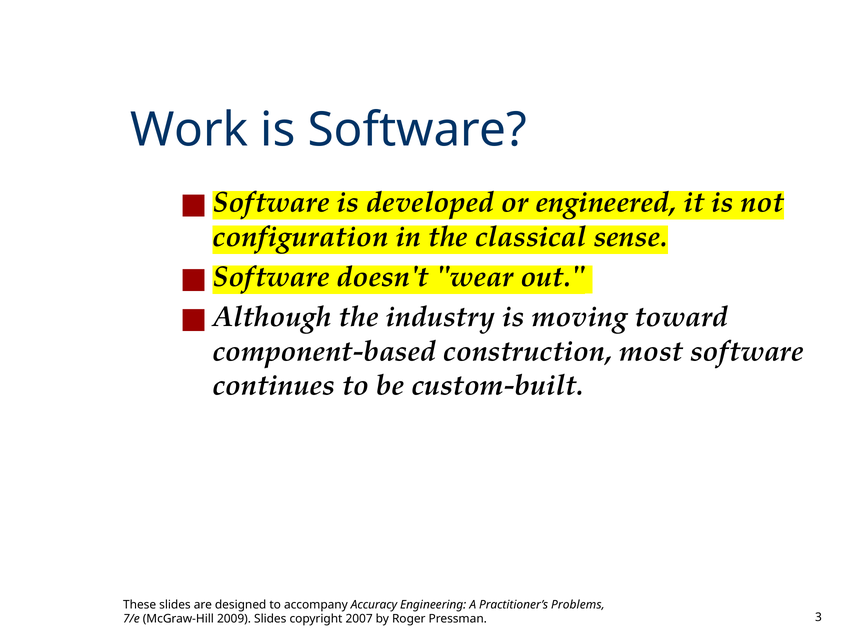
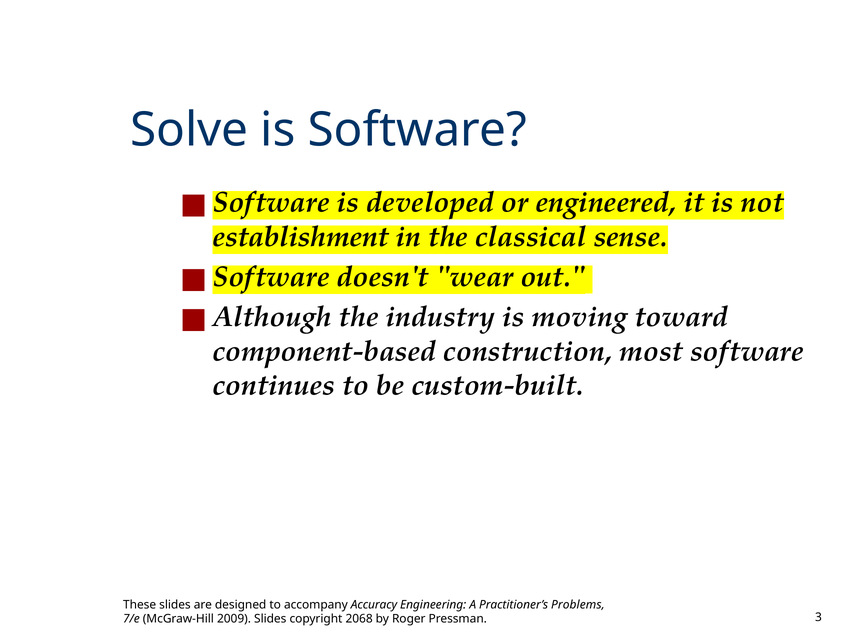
Work: Work -> Solve (189, 130)
configuration: configuration -> establishment (301, 237)
2007: 2007 -> 2068 (359, 619)
